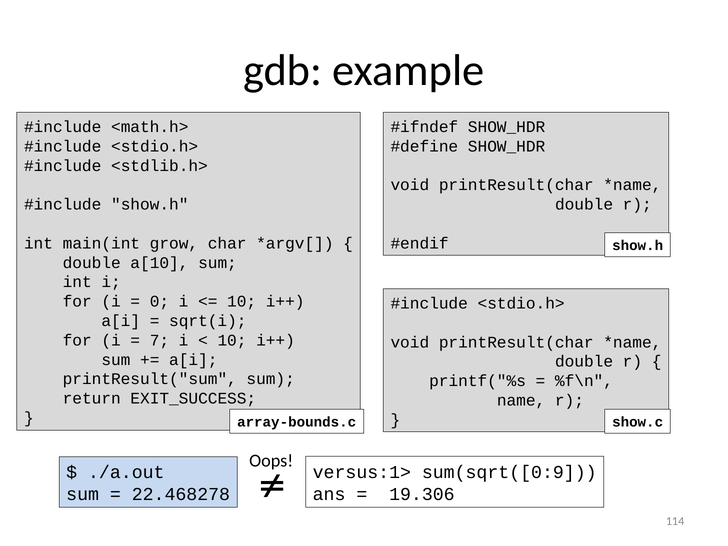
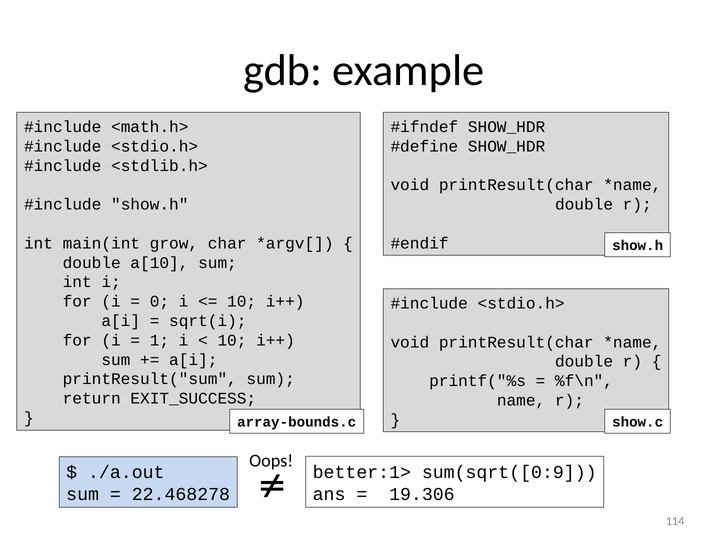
7: 7 -> 1 (159, 340)
versus:1>: versus:1> -> better:1> (362, 472)
